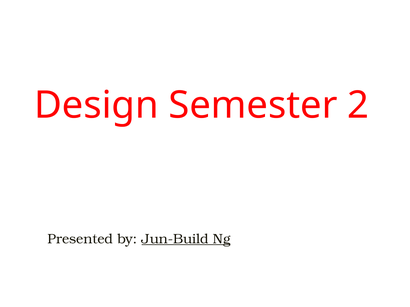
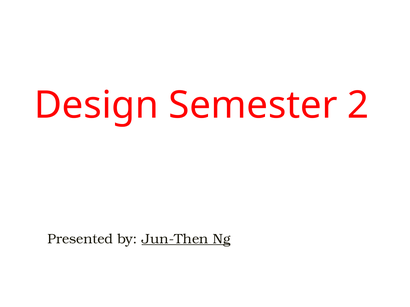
Jun-Build: Jun-Build -> Jun-Then (175, 239)
